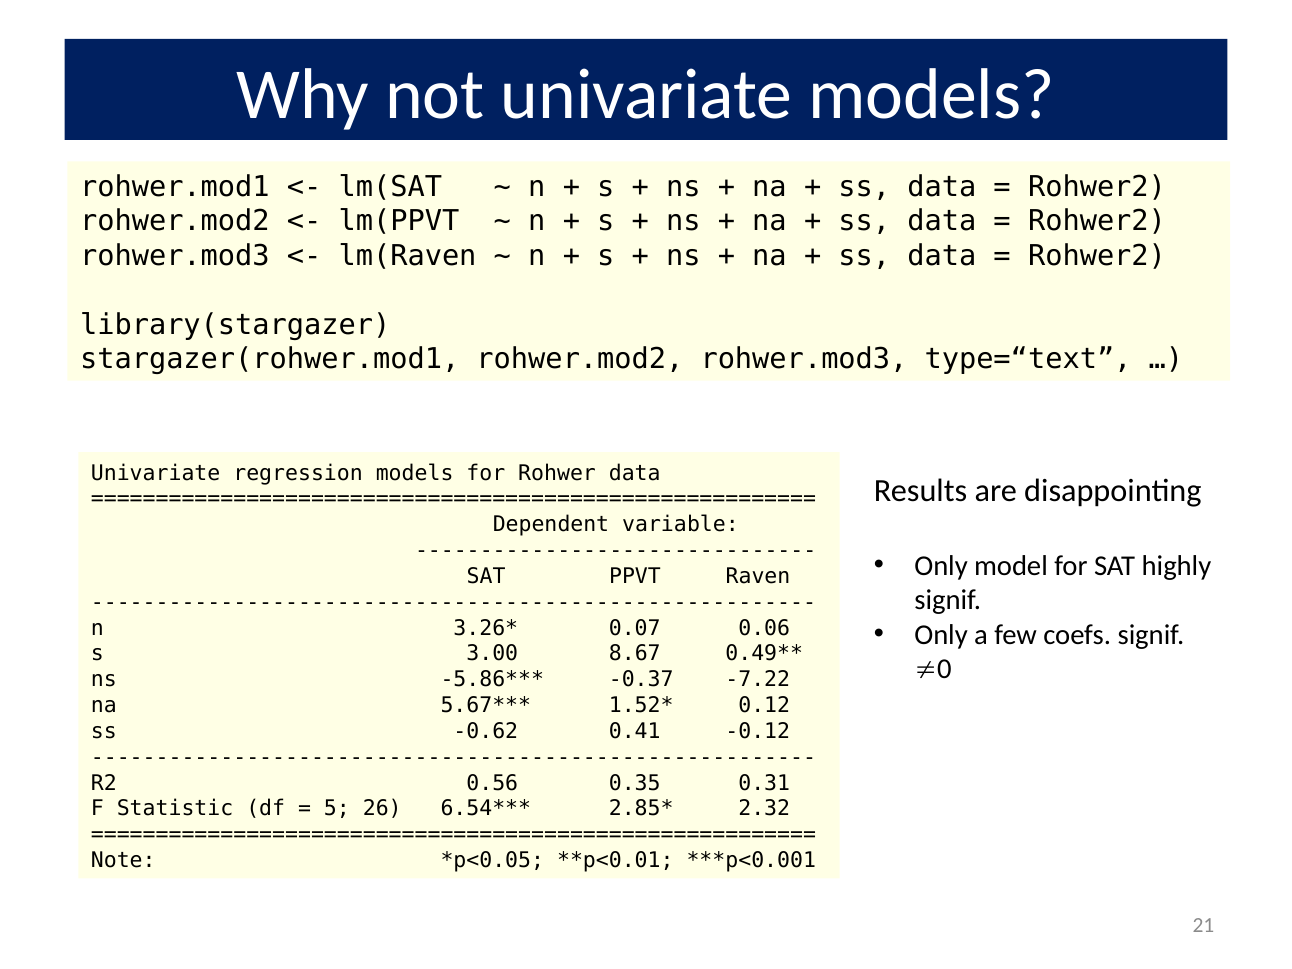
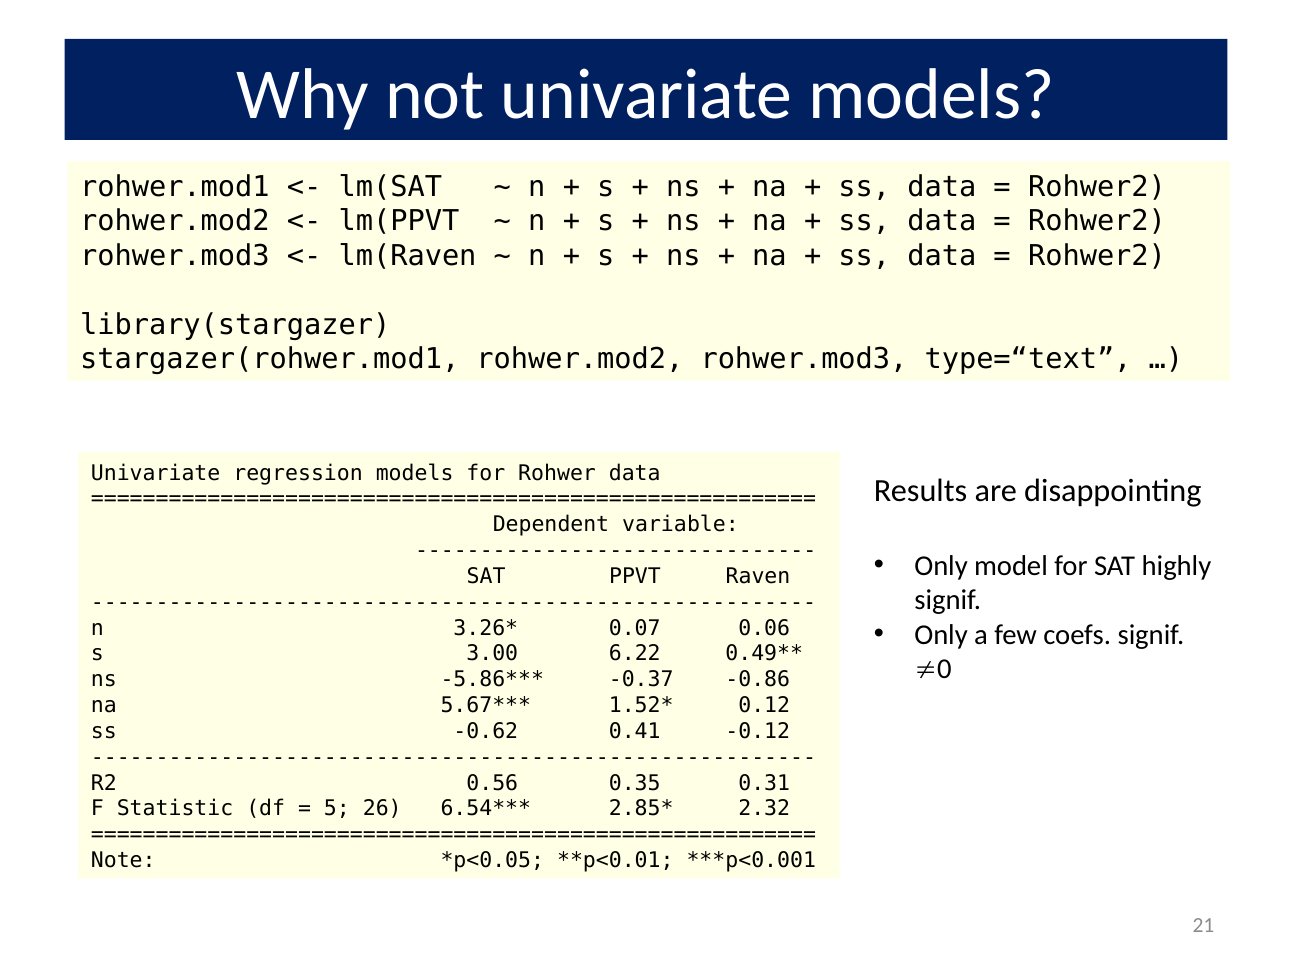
8.67: 8.67 -> 6.22 (635, 654)
-7.22: -7.22 -> -0.86 (758, 680)
